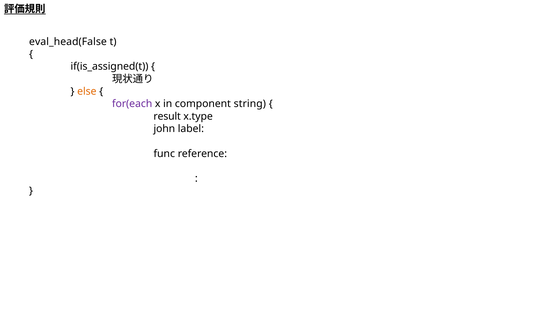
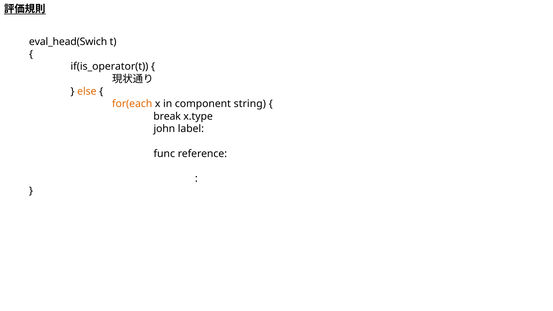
eval_head(False: eval_head(False -> eval_head(Swich (68, 42)
if(is_assigned(t: if(is_assigned(t -> if(is_operator(t (109, 67)
for(each colour: purple -> orange (132, 104)
result: result -> break (167, 116)
